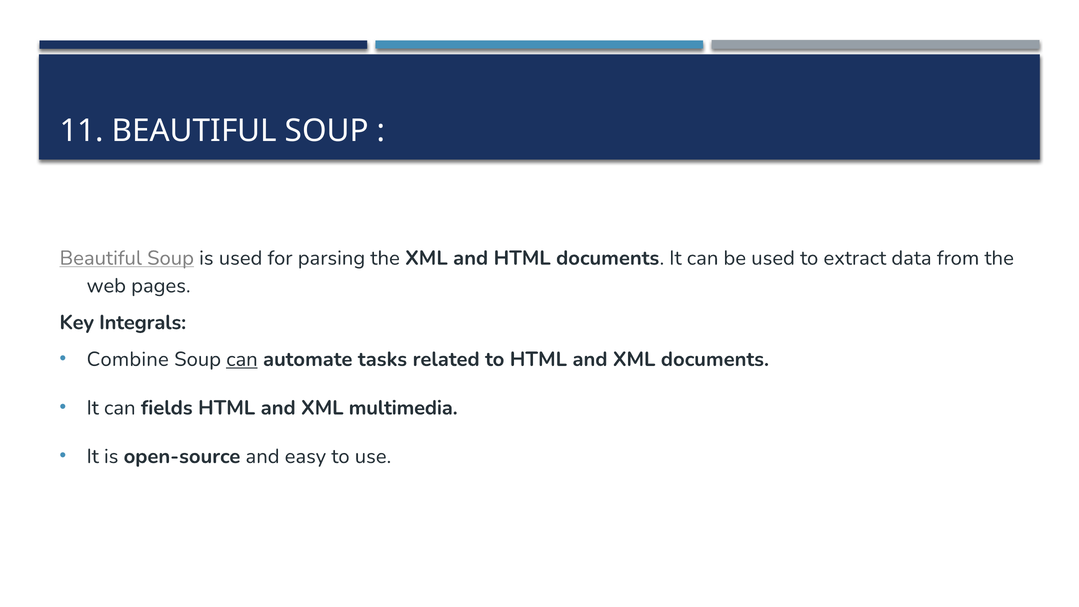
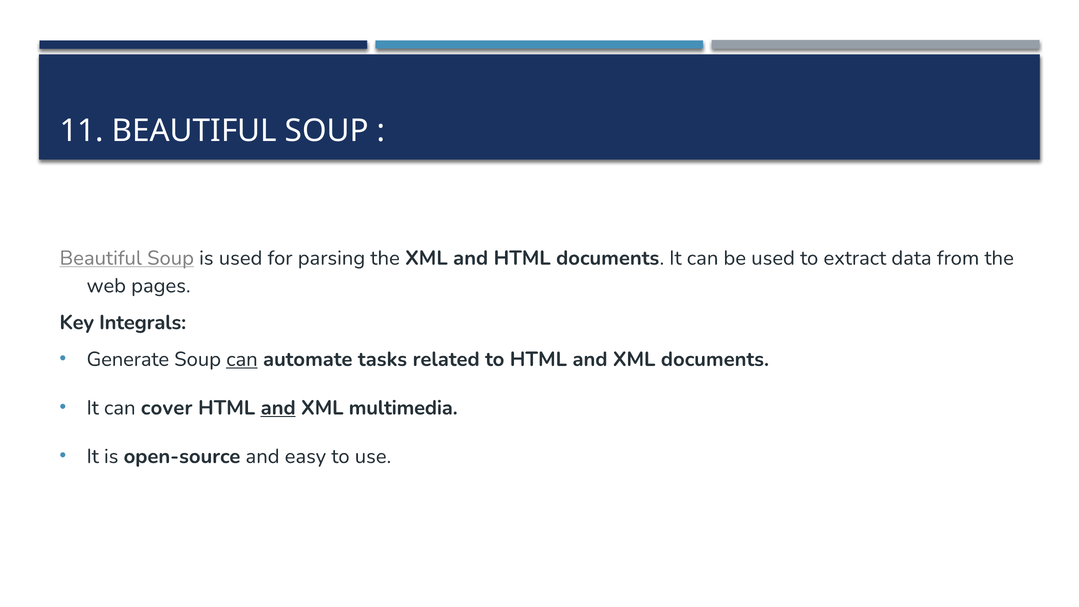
Combine: Combine -> Generate (128, 359)
fields: fields -> cover (167, 408)
and underline: none -> present (278, 408)
